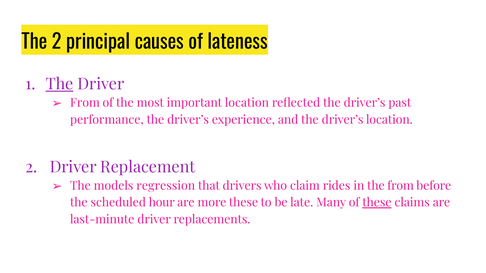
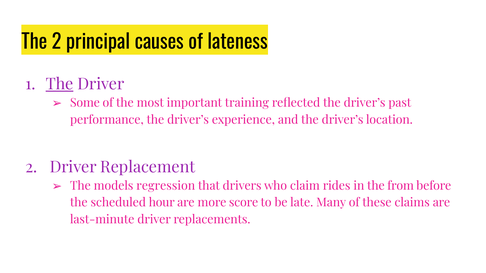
From: From -> Some (85, 103)
important location: location -> training (247, 103)
more these: these -> score (244, 203)
these underline: present -> none (377, 203)
